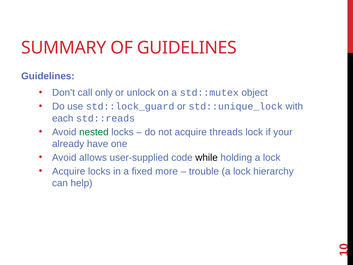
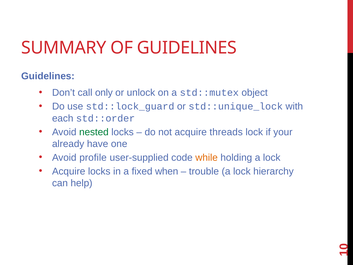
std::reads: std::reads -> std::order (106, 118)
allows: allows -> profile (93, 157)
while colour: black -> orange (207, 157)
more: more -> when (167, 171)
